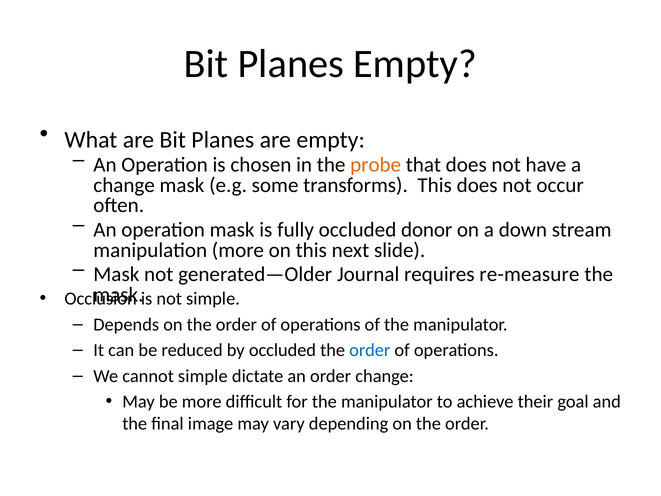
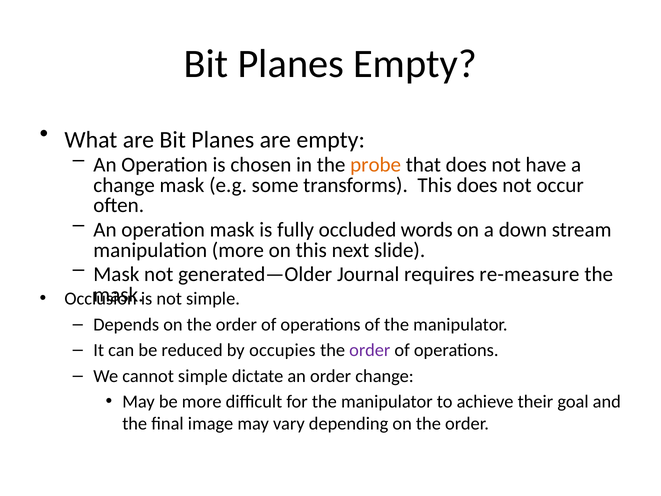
donor: donor -> words (427, 230)
by occluded: occluded -> occupies (282, 350)
order colour: blue -> purple (370, 350)
